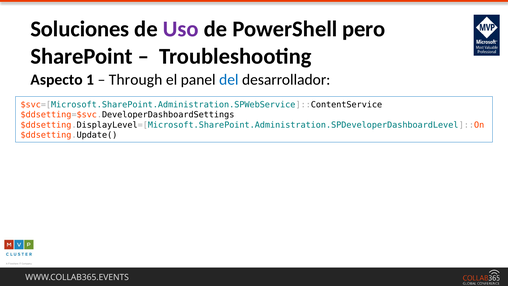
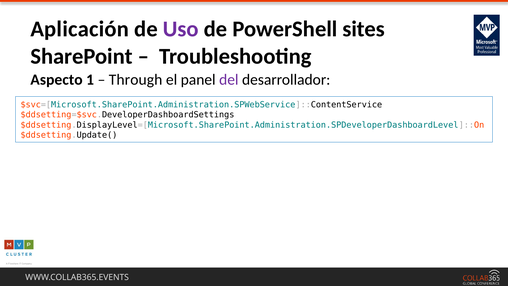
Soluciones: Soluciones -> Aplicación (80, 29)
pero: pero -> sites (364, 29)
del colour: blue -> purple (229, 80)
